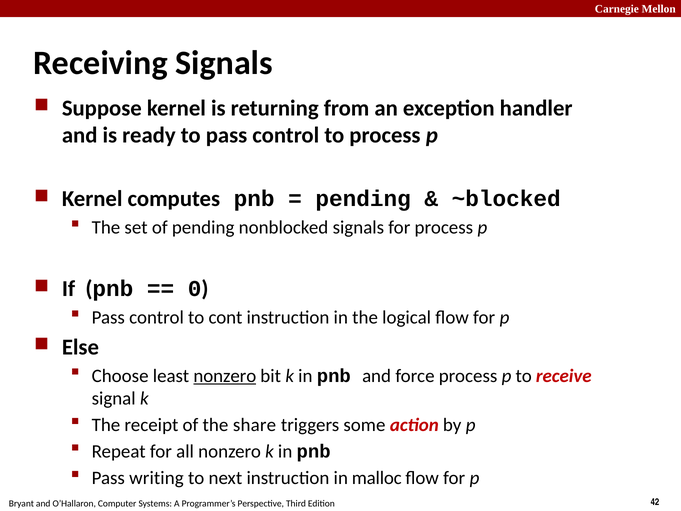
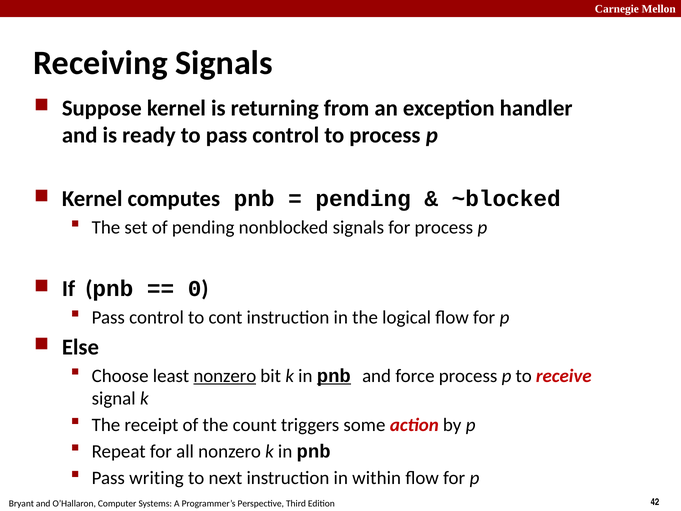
pnb underline: none -> present (334, 376)
share: share -> count (255, 425)
malloc: malloc -> within (377, 478)
